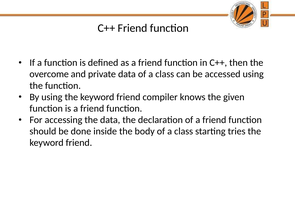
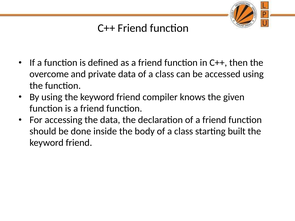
tries: tries -> built (237, 131)
